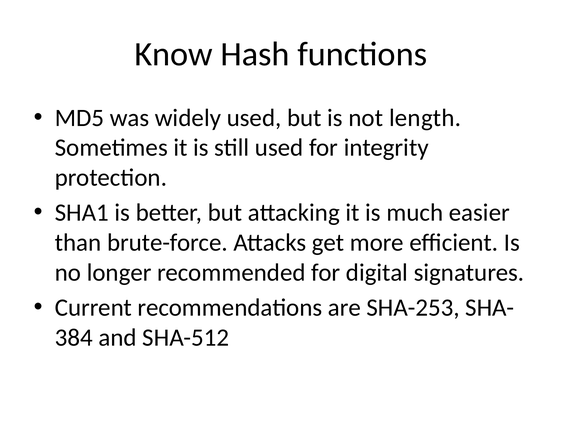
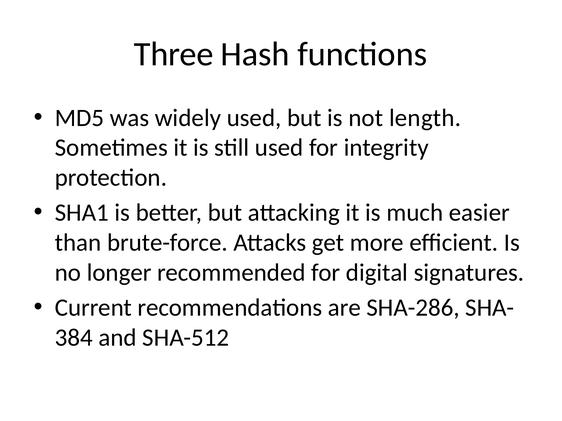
Know: Know -> Three (174, 54)
SHA-253: SHA-253 -> SHA-286 (413, 308)
